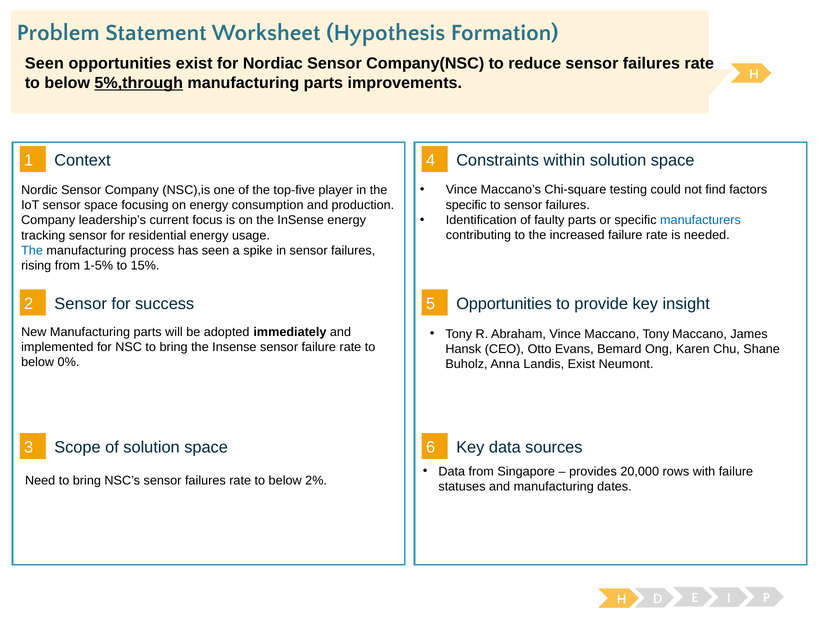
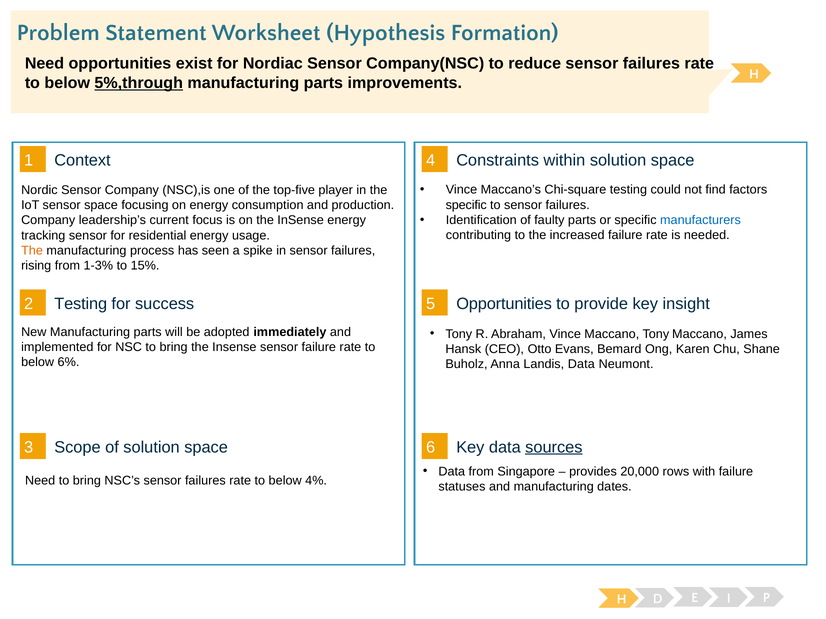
Seen: Seen -> Need (44, 64)
The colour: blue -> orange (32, 251)
1-5%: 1-5% -> 1-3% (98, 266)
2 Sensor: Sensor -> Testing (81, 304)
0%: 0% -> 6% (68, 363)
Landis Exist: Exist -> Data (581, 365)
sources underline: none -> present (554, 448)
2%: 2% -> 4% (316, 481)
